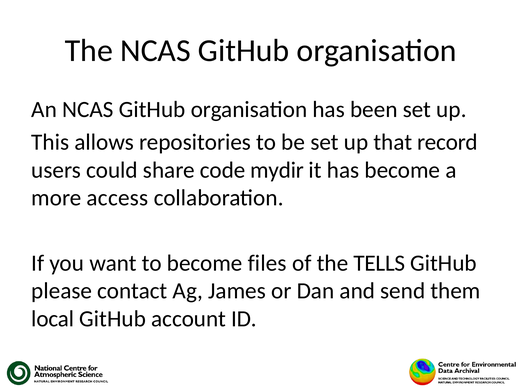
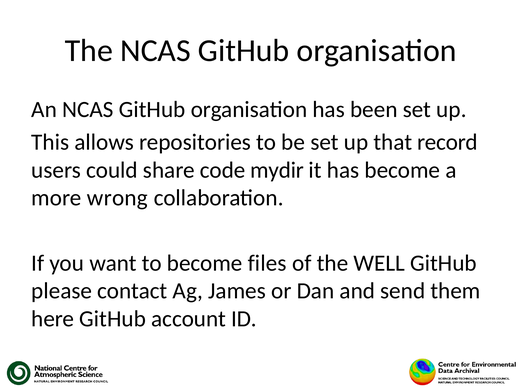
access: access -> wrong (117, 198)
TELLS: TELLS -> WELL (379, 263)
local: local -> here (53, 318)
